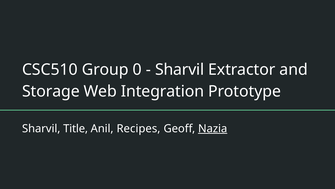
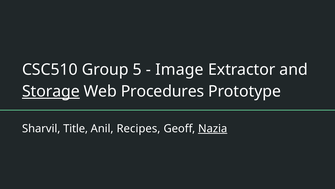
0: 0 -> 5 (137, 70)
Sharvil: Sharvil -> Image (179, 70)
Storage underline: none -> present (51, 91)
Integration: Integration -> Procedures (163, 91)
